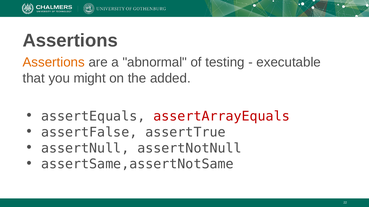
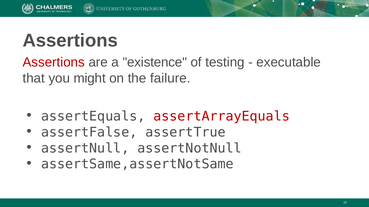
Assertions colour: orange -> red (54, 63)
abnormal: abnormal -> existence (155, 63)
added: added -> failure (170, 78)
